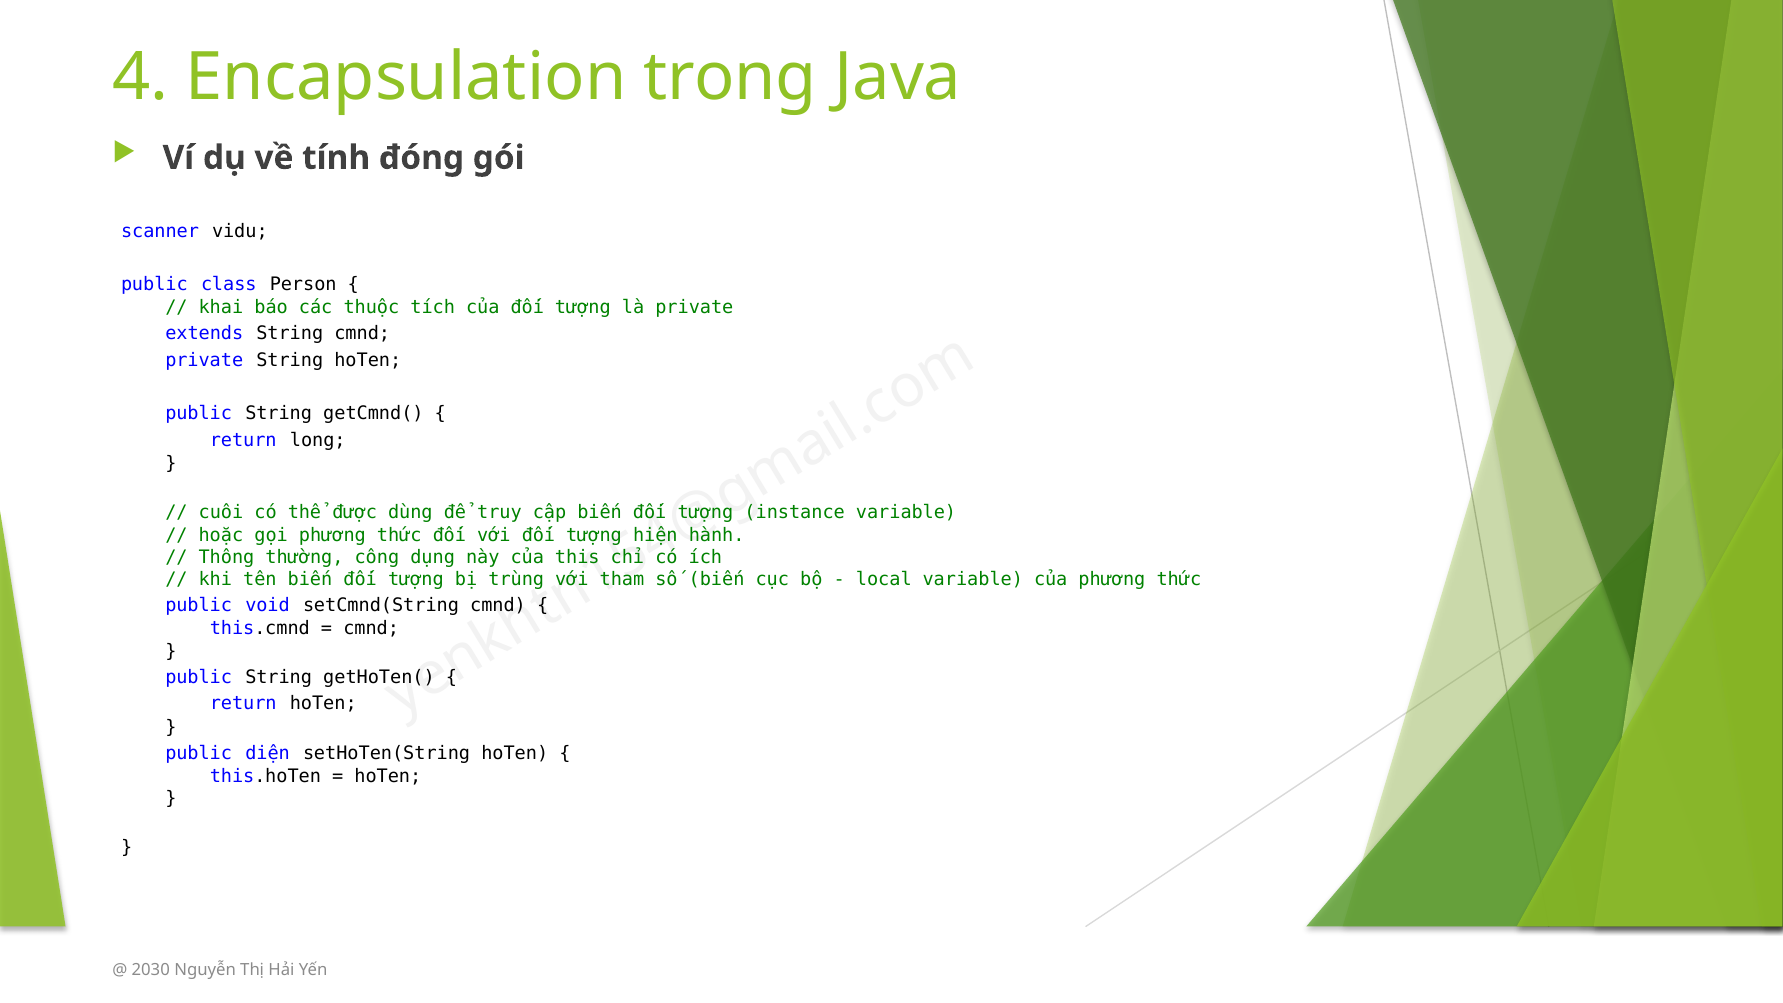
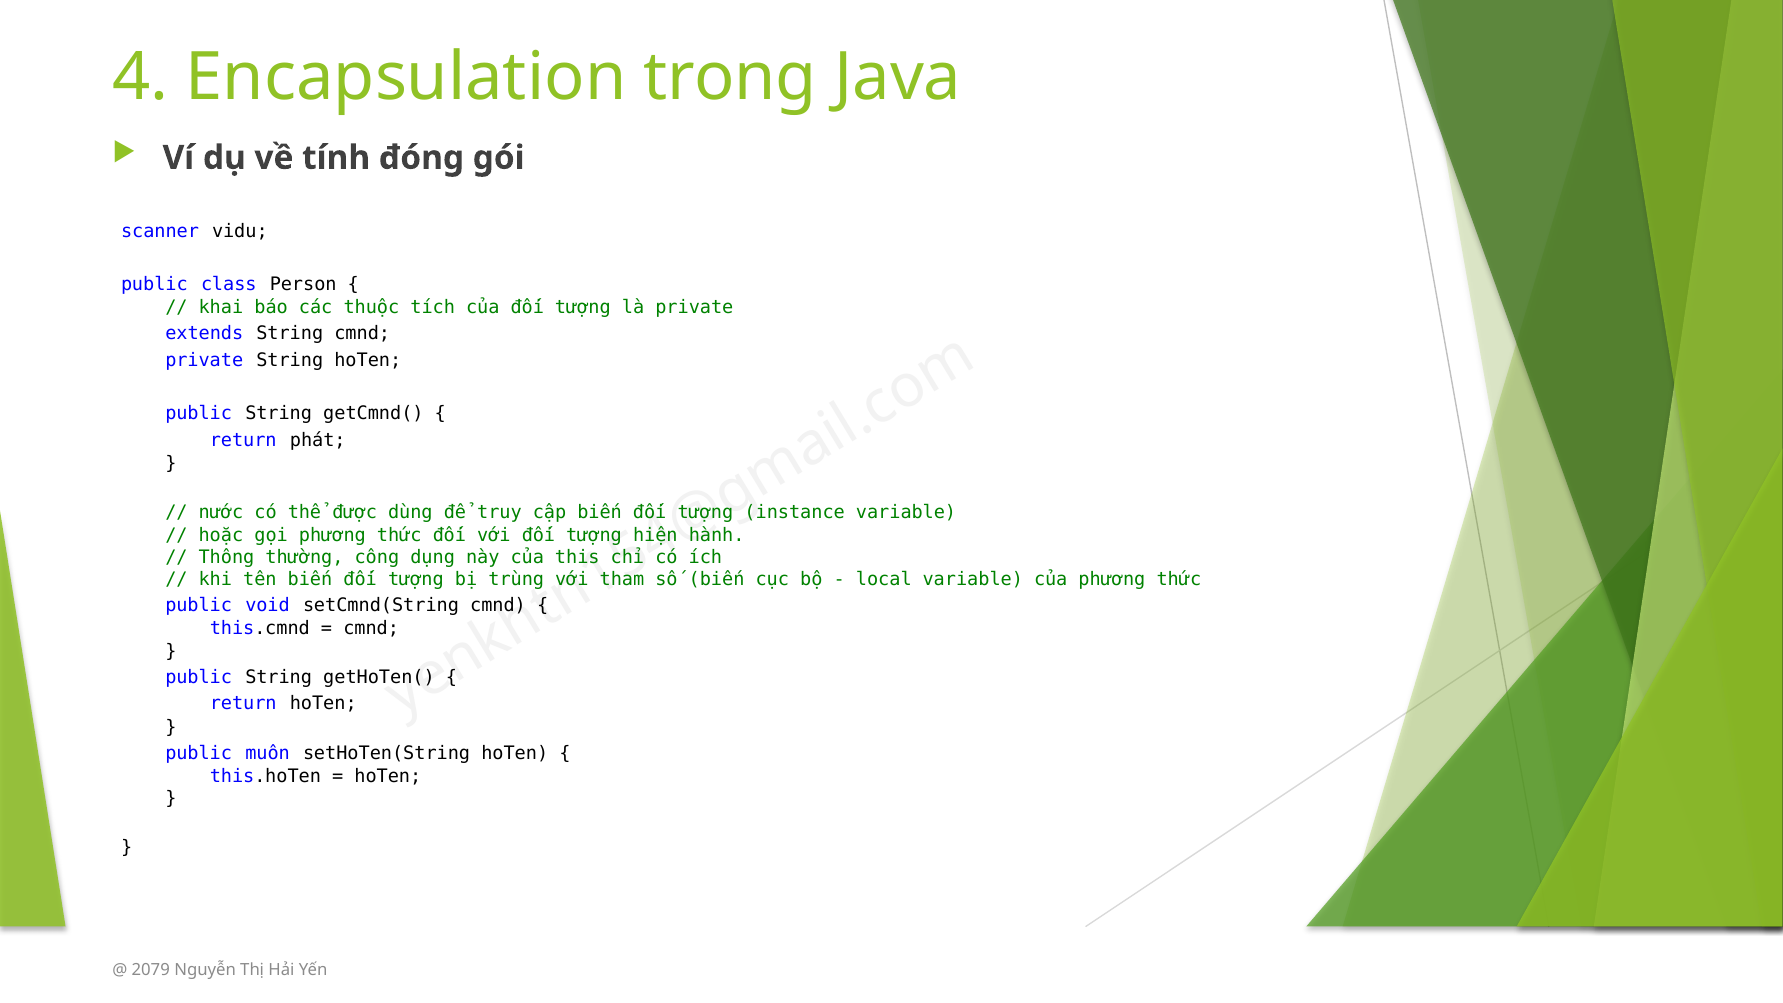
long: long -> phát (318, 441)
cuối: cuối -> nước (221, 513)
diện: diện -> muốn (268, 753)
2030: 2030 -> 2079 (151, 970)
